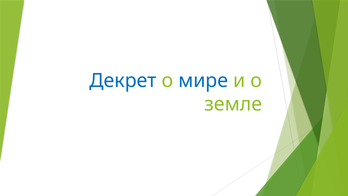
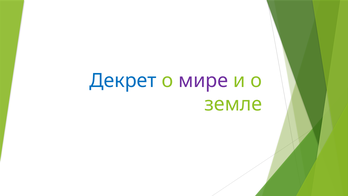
мире colour: blue -> purple (203, 80)
